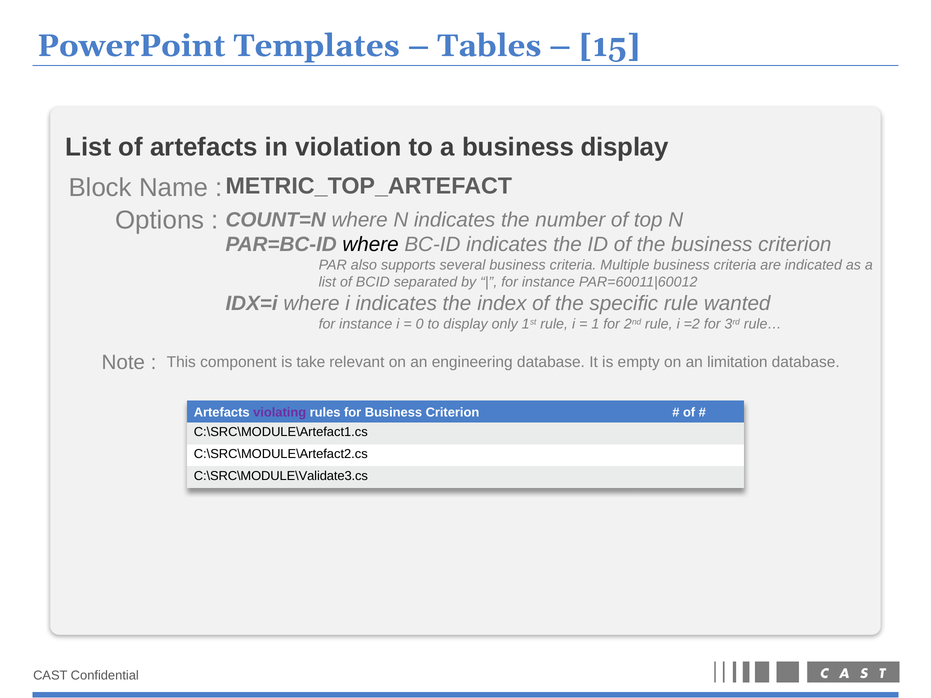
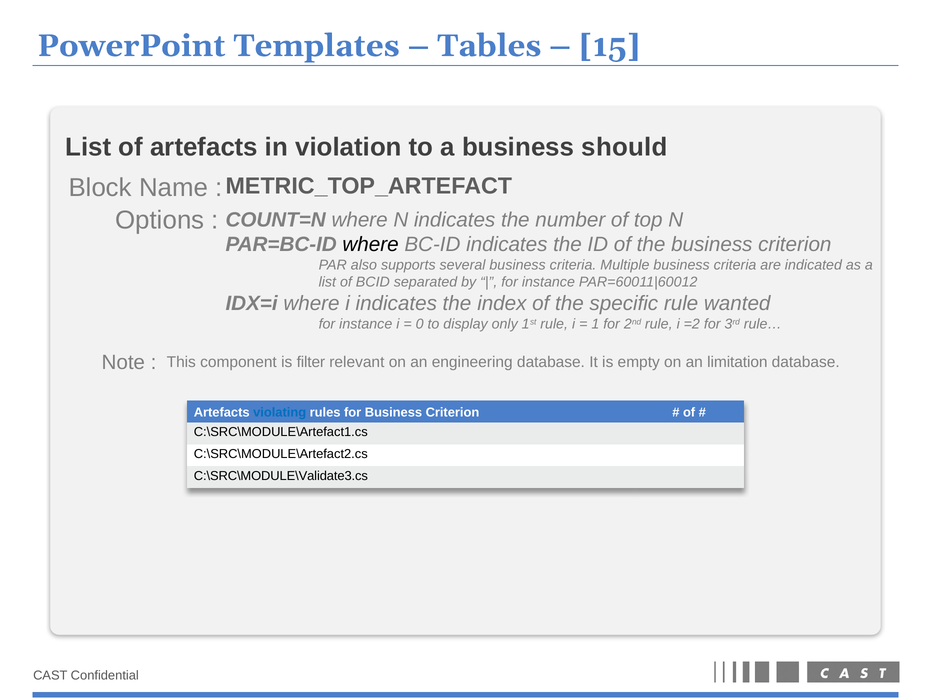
business display: display -> should (624, 147)
take: take -> filter (311, 362)
violating colour: purple -> blue (280, 413)
